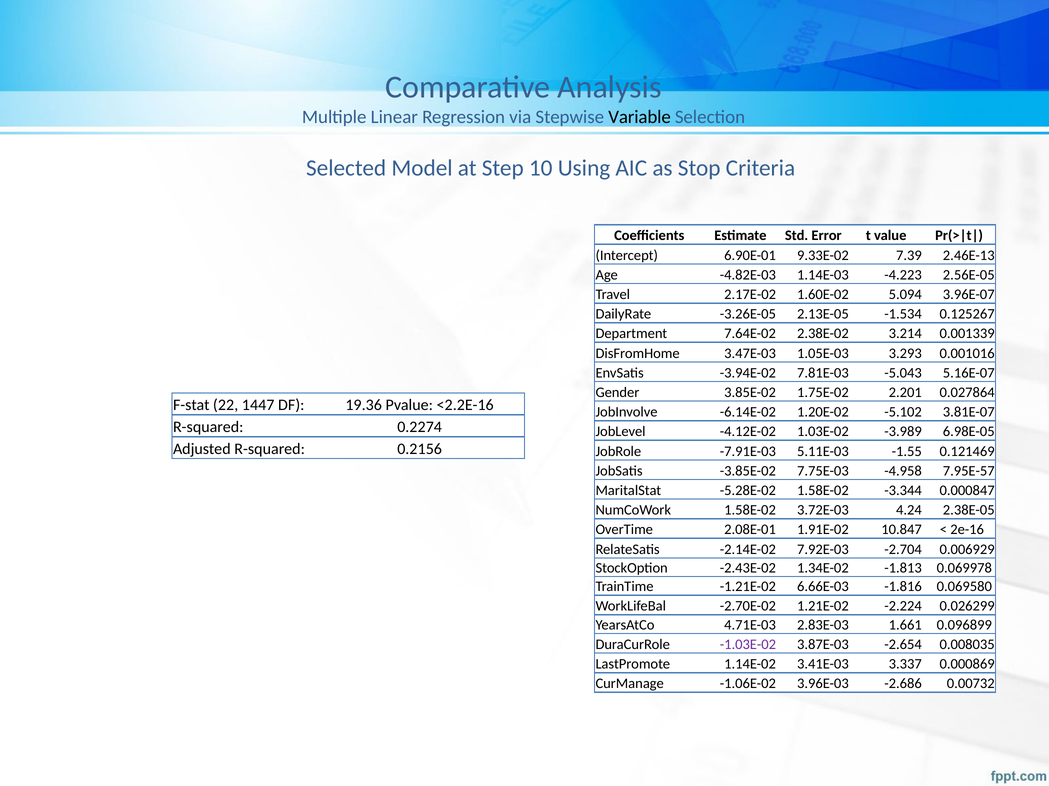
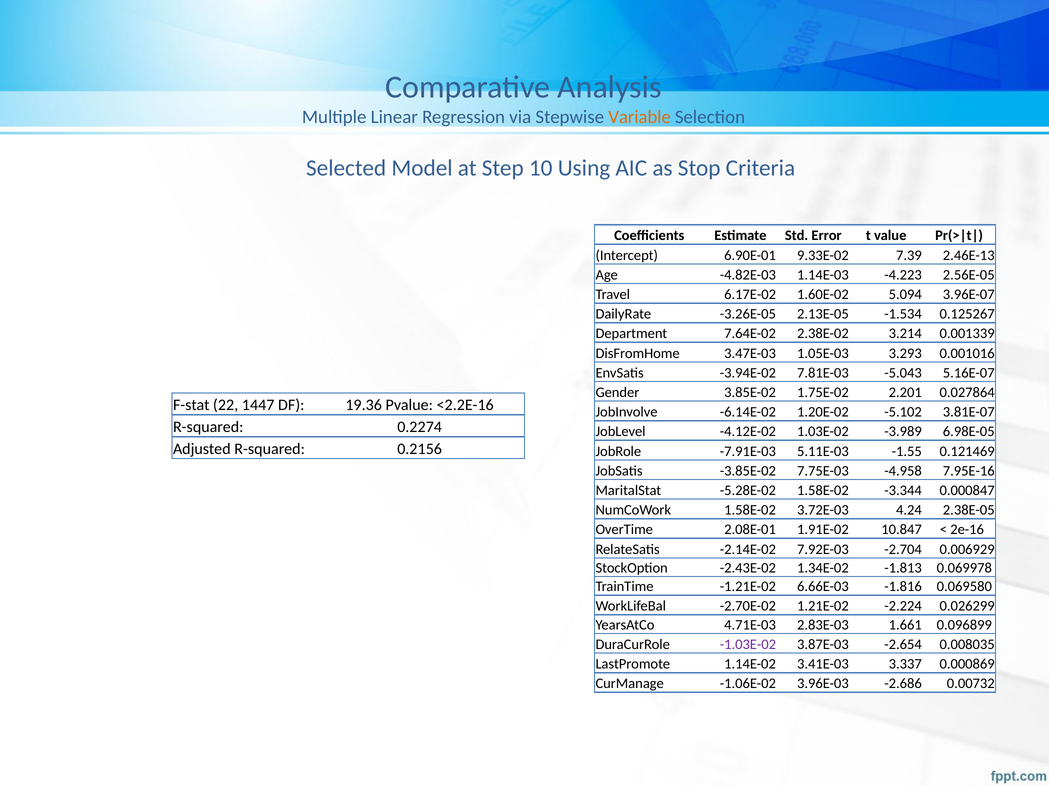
Variable colour: black -> orange (640, 117)
2.17E-02: 2.17E-02 -> 6.17E-02 (750, 295)
7.95E-57: 7.95E-57 -> 7.95E-16 (969, 471)
